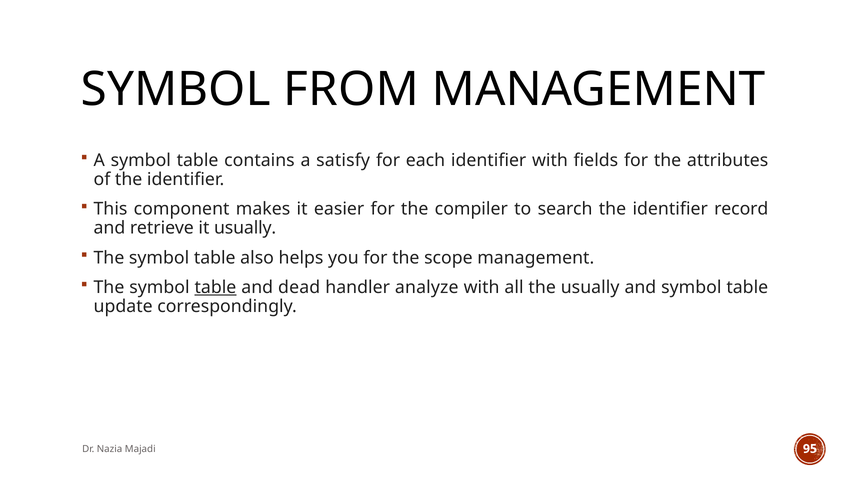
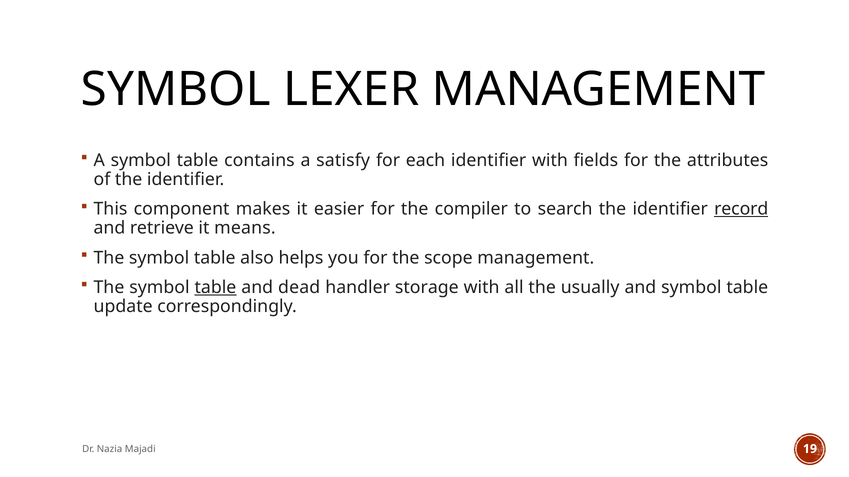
FROM: FROM -> LEXER (351, 89)
record underline: none -> present (741, 209)
it usually: usually -> means (245, 228)
analyze: analyze -> storage (427, 288)
95: 95 -> 19 (810, 449)
